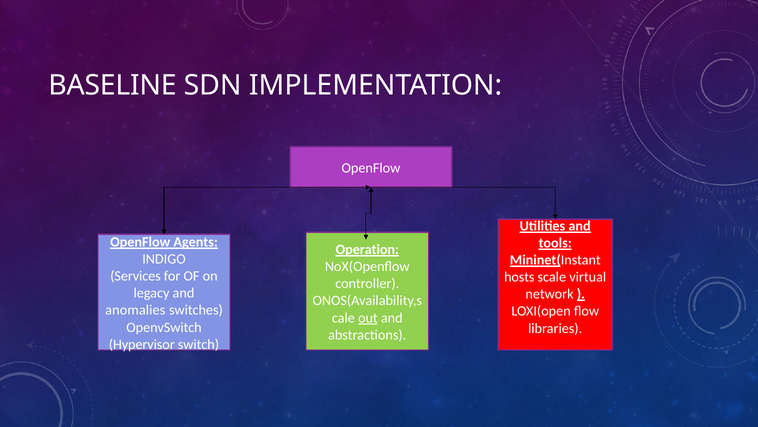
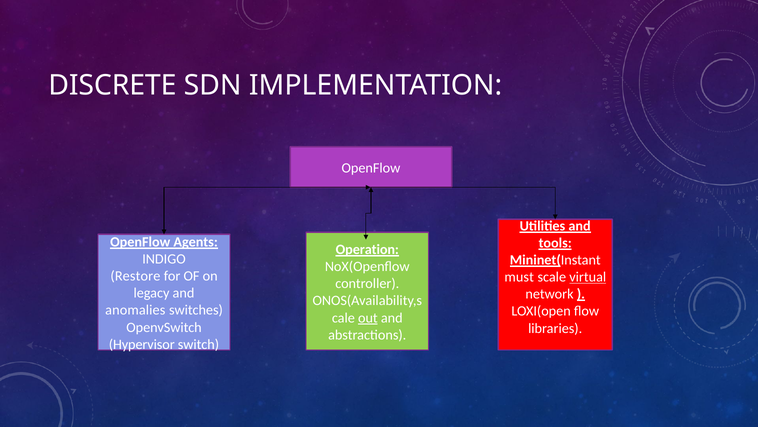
BASELINE: BASELINE -> DISCRETE (112, 85)
Services: Services -> Restore (135, 276)
hosts: hosts -> must (519, 277)
virtual underline: none -> present (588, 277)
